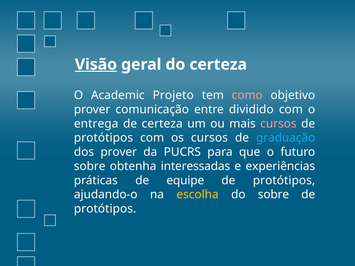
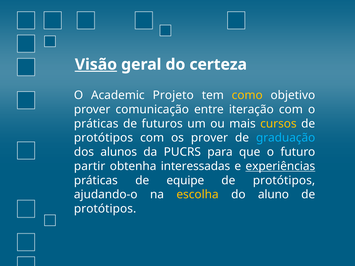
como colour: pink -> yellow (247, 95)
dividido: dividido -> iteração (251, 110)
entrega: entrega -> práticas (96, 124)
de certeza: certeza -> futuros (162, 124)
cursos colour: pink -> yellow (278, 124)
os cursos: cursos -> prover (209, 138)
dos prover: prover -> alunos (119, 152)
sobre: sobre -> partir (90, 166)
experiências underline: none -> present (280, 166)
do sobre: sobre -> aluno (273, 195)
